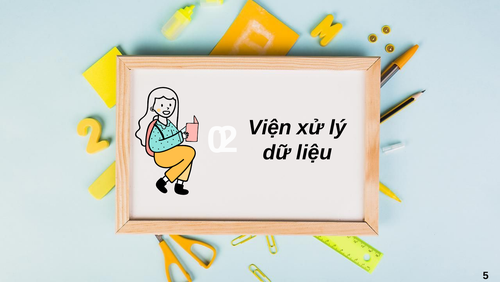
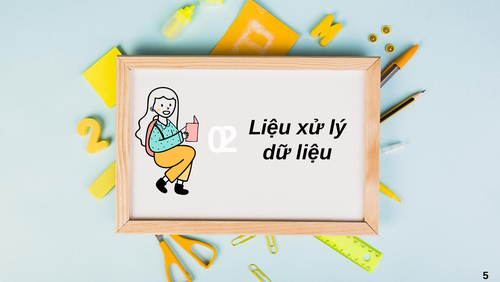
Viện: Viện -> Liệu (270, 127)
